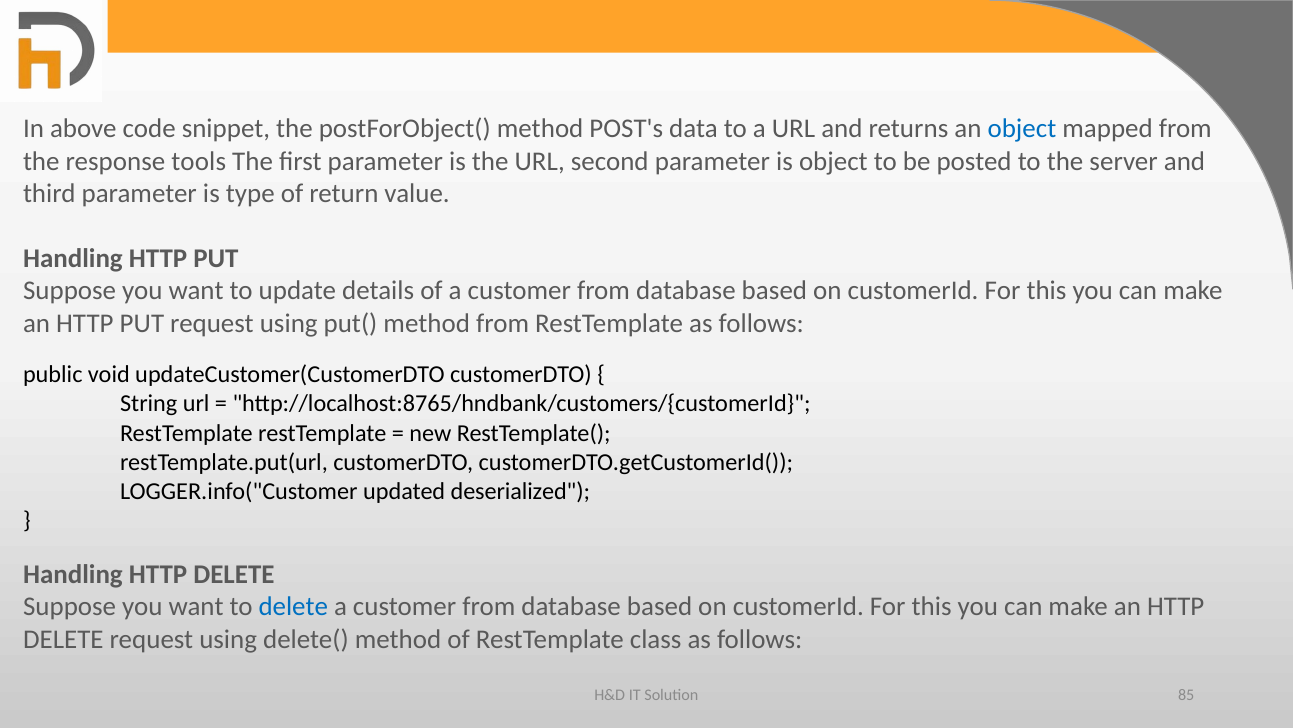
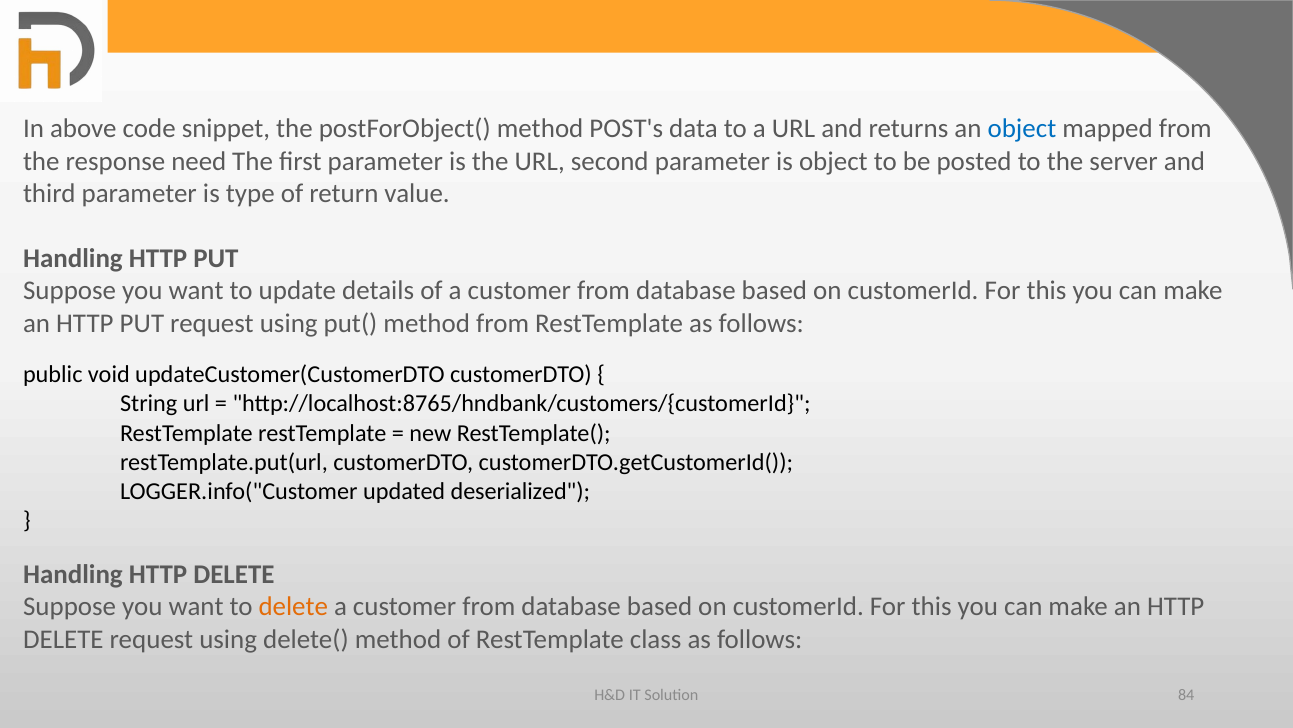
tools: tools -> need (199, 161)
delete colour: blue -> orange (293, 606)
85: 85 -> 84 (1186, 694)
